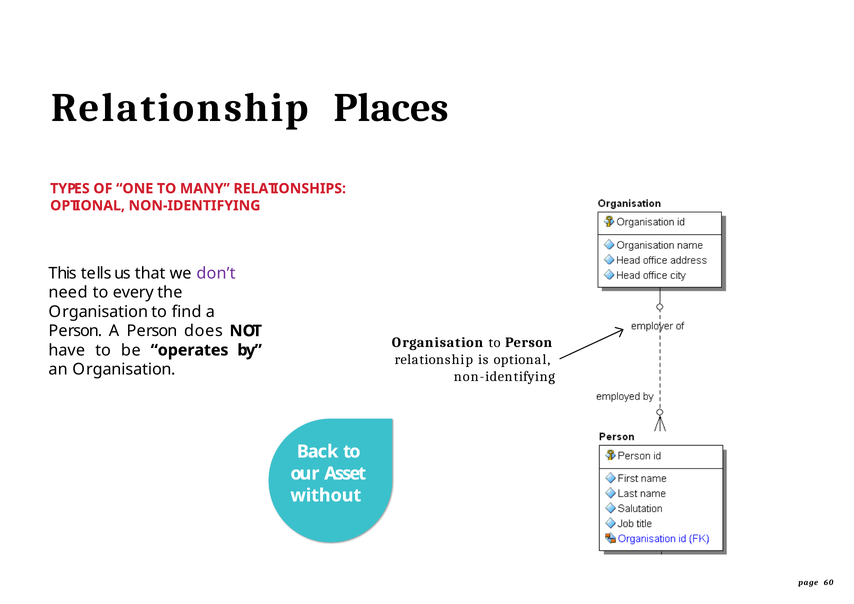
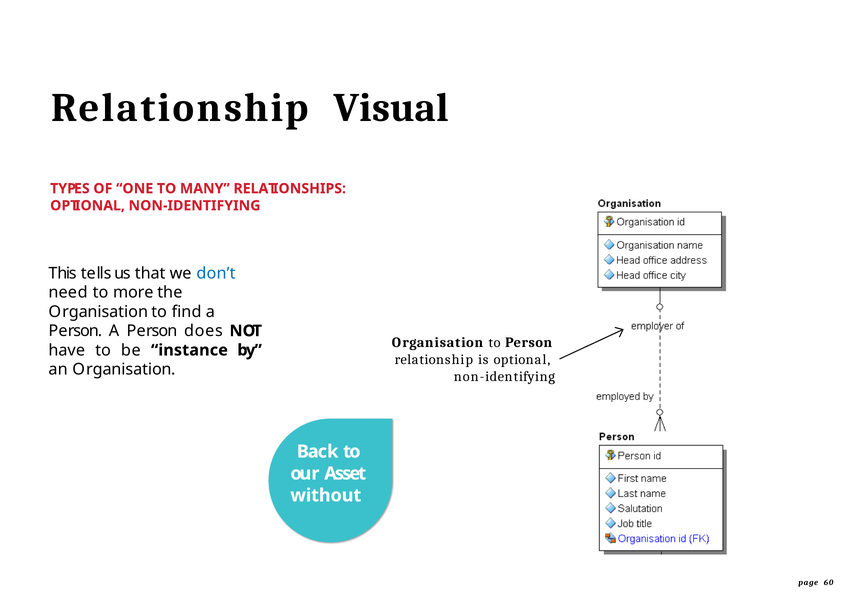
Places: Places -> Visual (391, 108)
don’t colour: purple -> blue (216, 273)
every: every -> more (133, 293)
operates: operates -> instance (189, 350)
